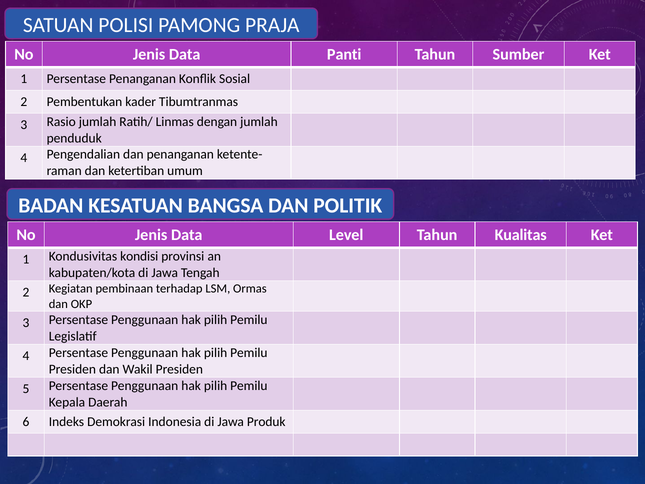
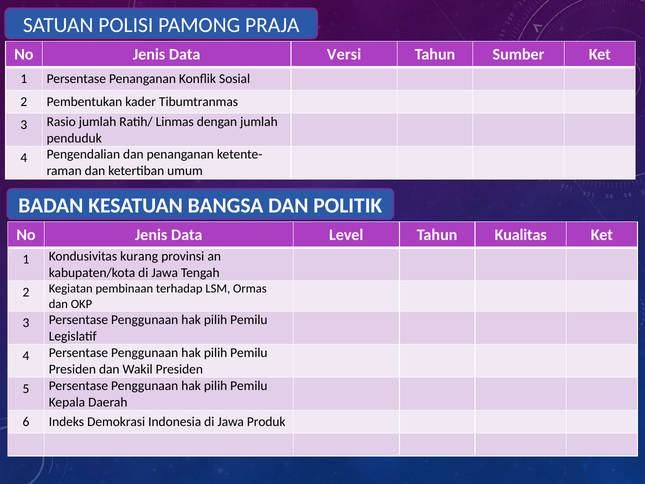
Panti: Panti -> Versi (344, 54)
kondisi: kondisi -> kurang (139, 256)
